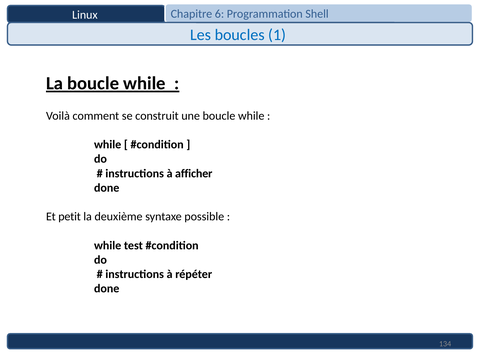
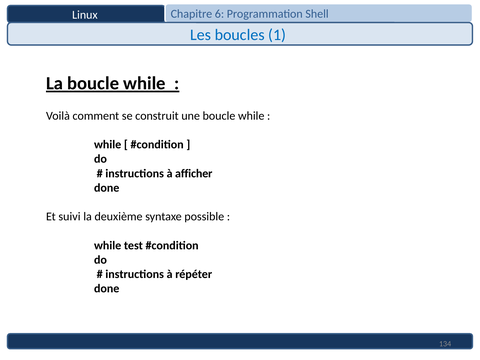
petit: petit -> suivi (69, 217)
